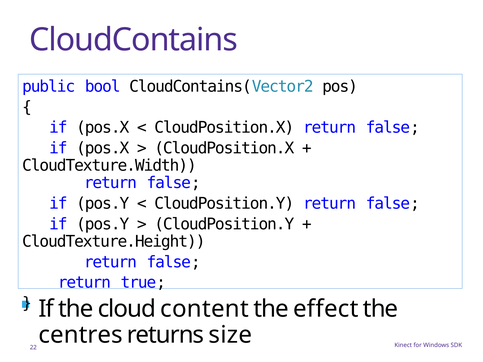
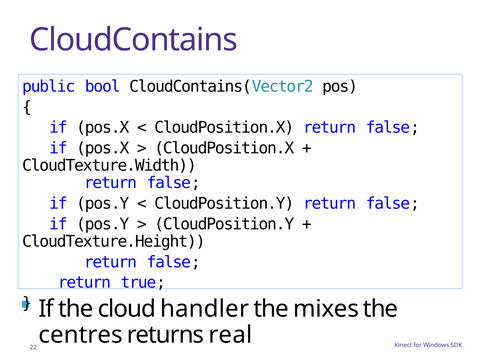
content: content -> handler (205, 309)
effect: effect -> mixes (326, 309)
size: size -> real (230, 335)
